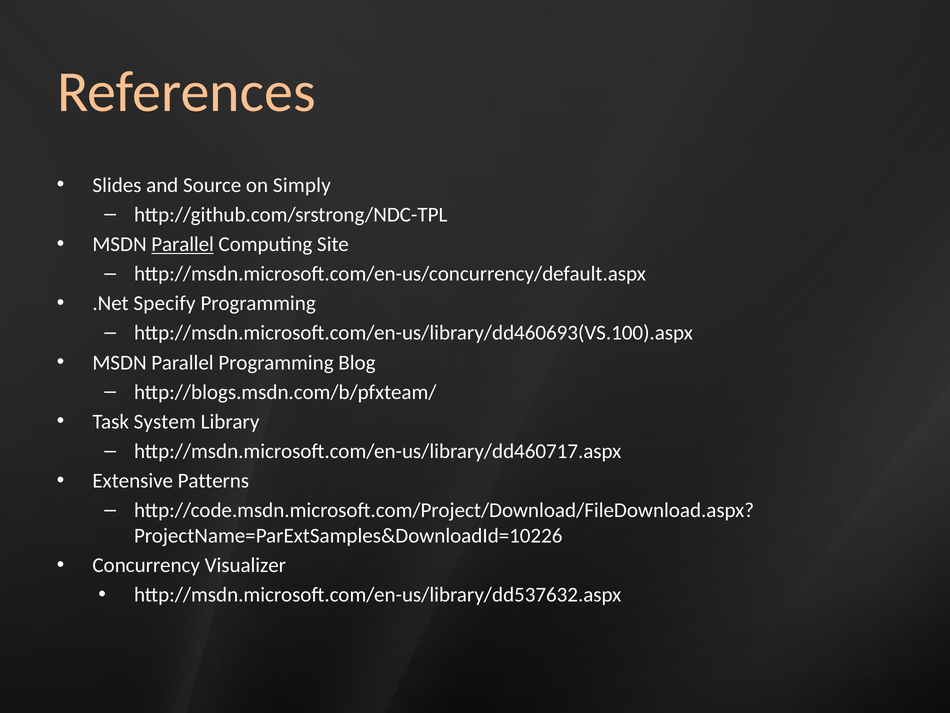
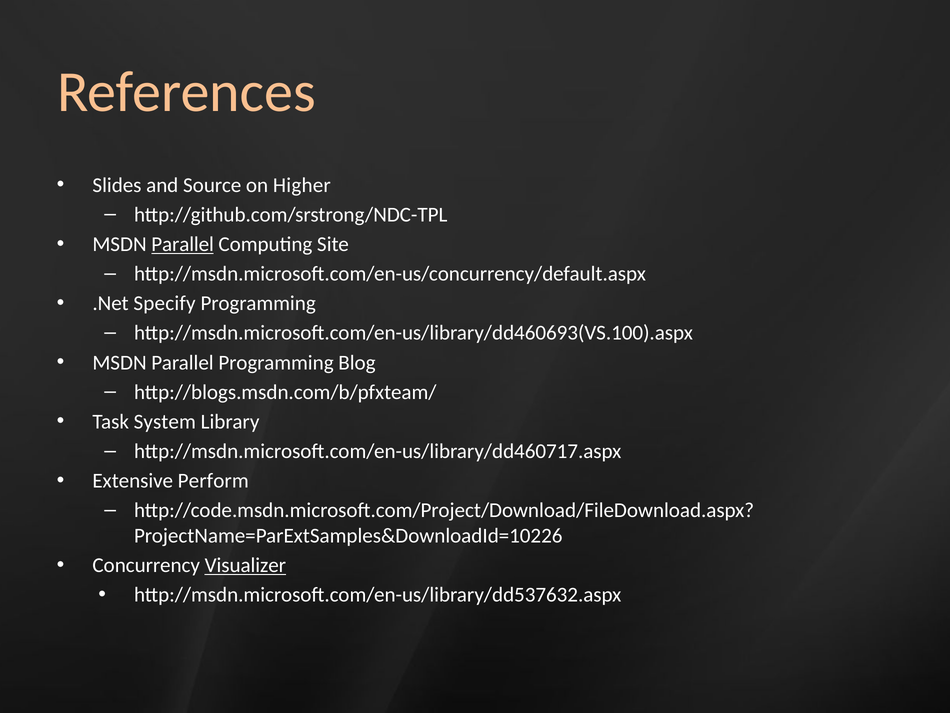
Simply: Simply -> Higher (302, 185)
Patterns: Patterns -> Perform (213, 481)
Visualizer underline: none -> present (245, 565)
